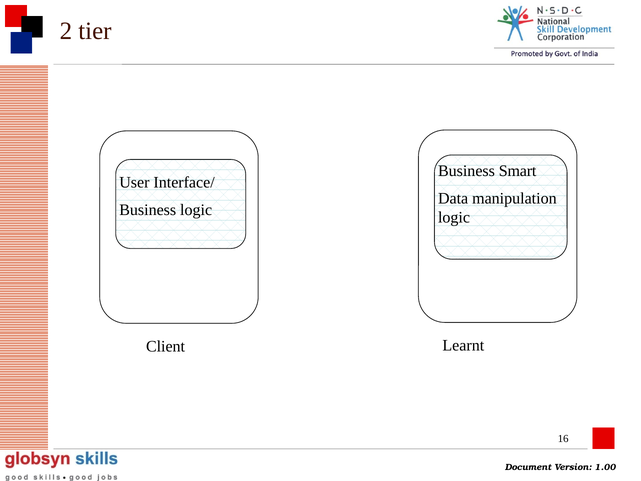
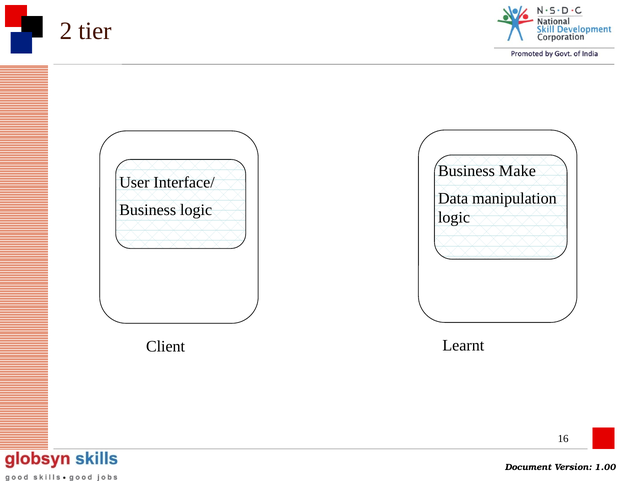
Smart: Smart -> Make (517, 171)
